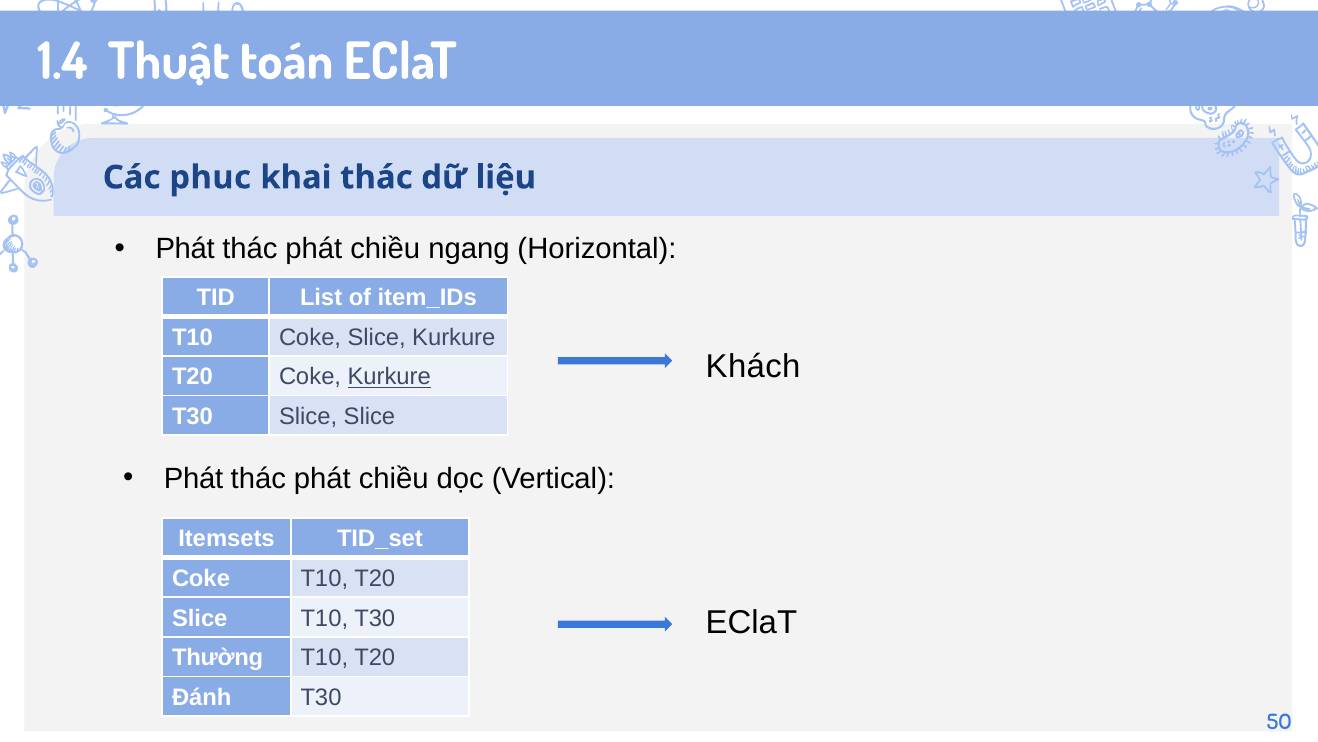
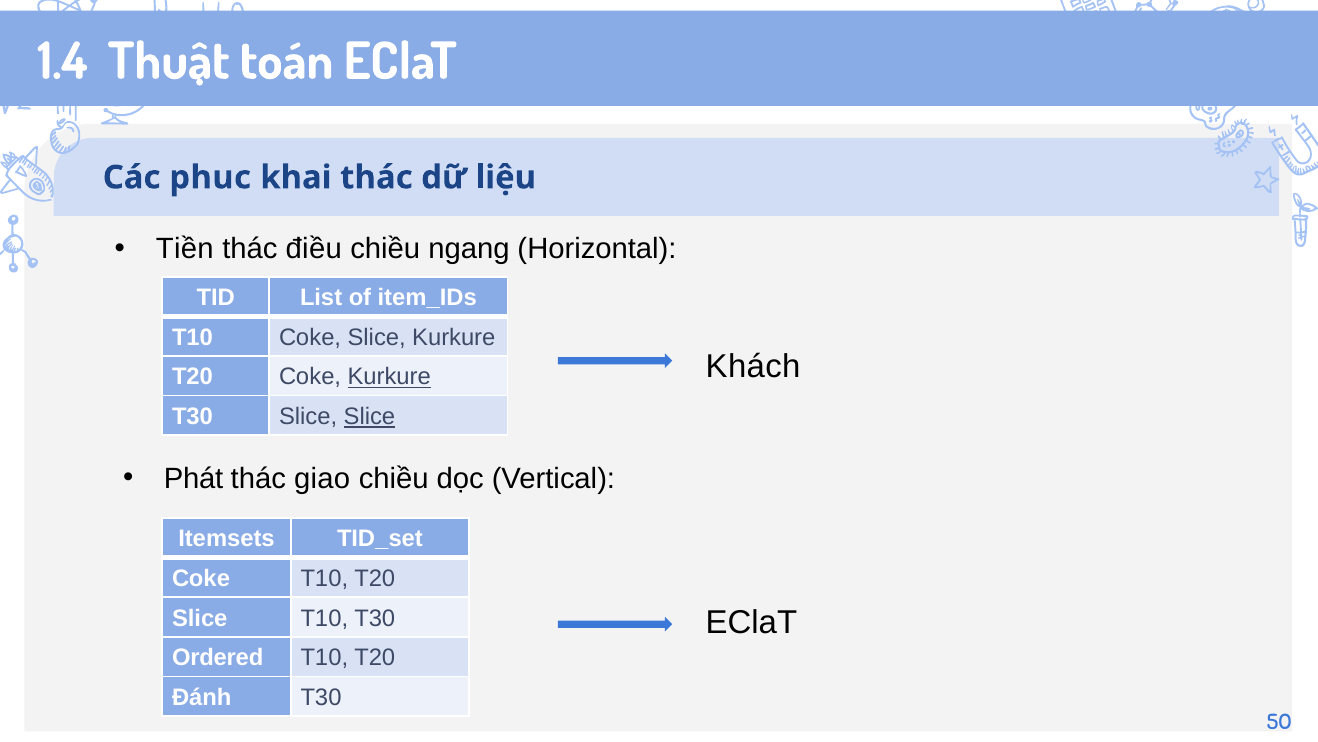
Phát: Phát -> Tiền (185, 249)
phát: phát -> điều (314, 249)
Slice underline: none -> present (369, 416)
phát: phát -> giao (322, 478)
Thường: Thường -> Ordered (218, 657)
